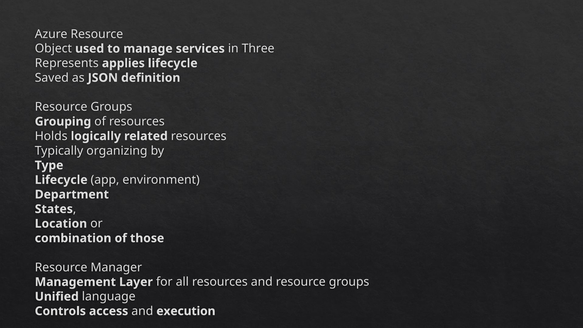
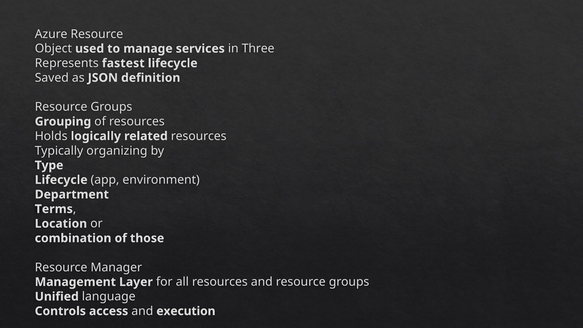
applies: applies -> fastest (123, 63)
States: States -> Terms (54, 209)
